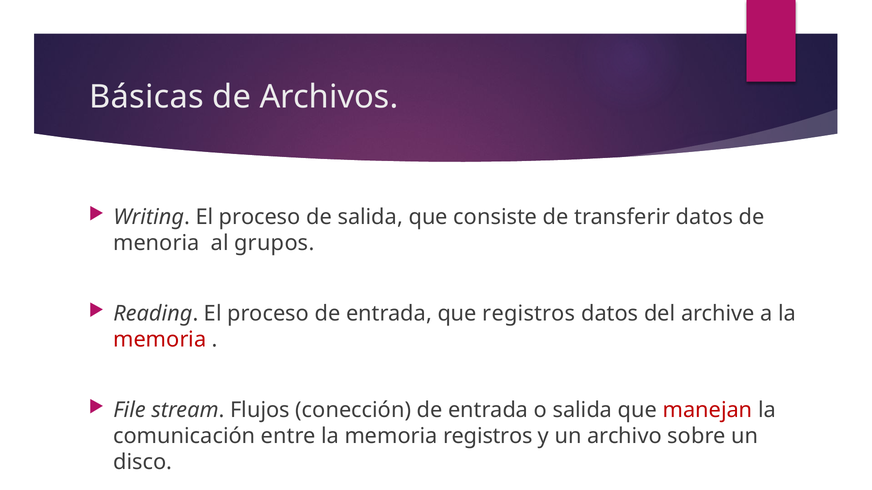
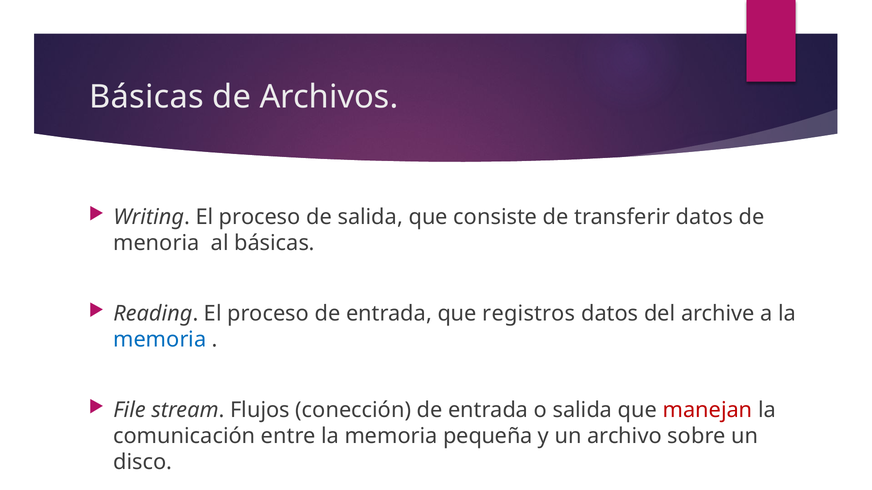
al grupos: grupos -> básicas (275, 243)
memoria colour: red -> blue (160, 340)
memoria registros: registros -> pequeña (488, 437)
